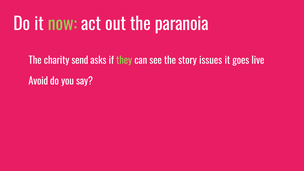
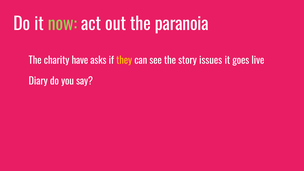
send: send -> have (80, 60)
they colour: light green -> yellow (124, 60)
Avoid: Avoid -> Diary (38, 81)
